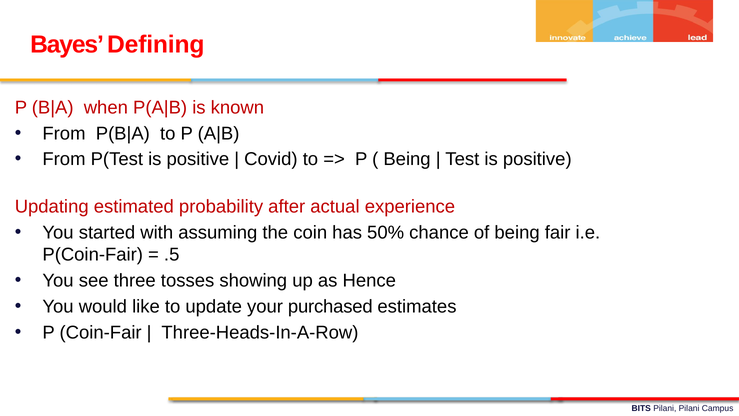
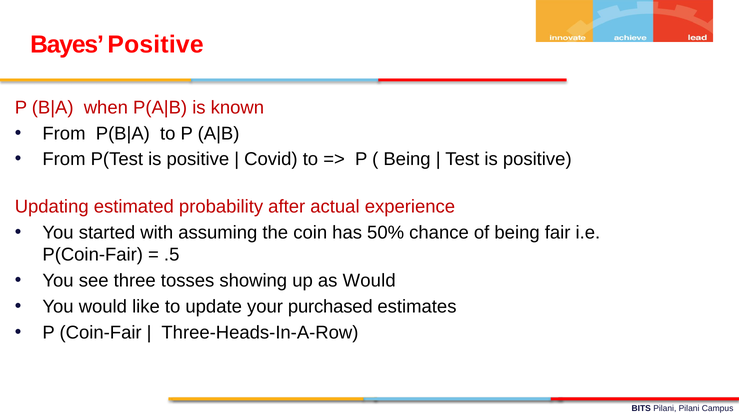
Bayes Defining: Defining -> Positive (156, 45)
as Hence: Hence -> Would (369, 281)
